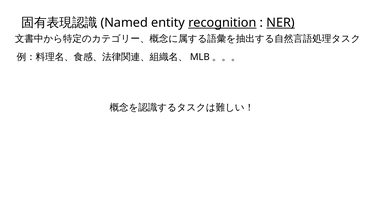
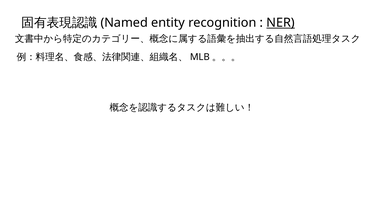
recognition underline: present -> none (222, 23)
